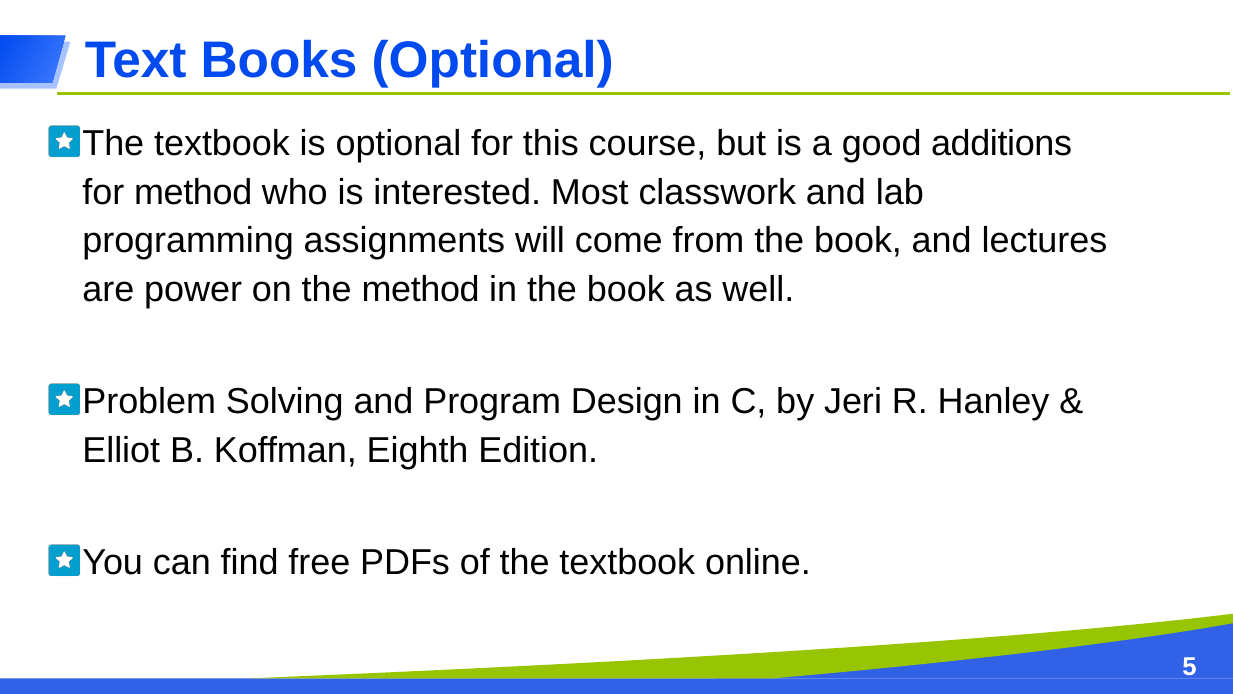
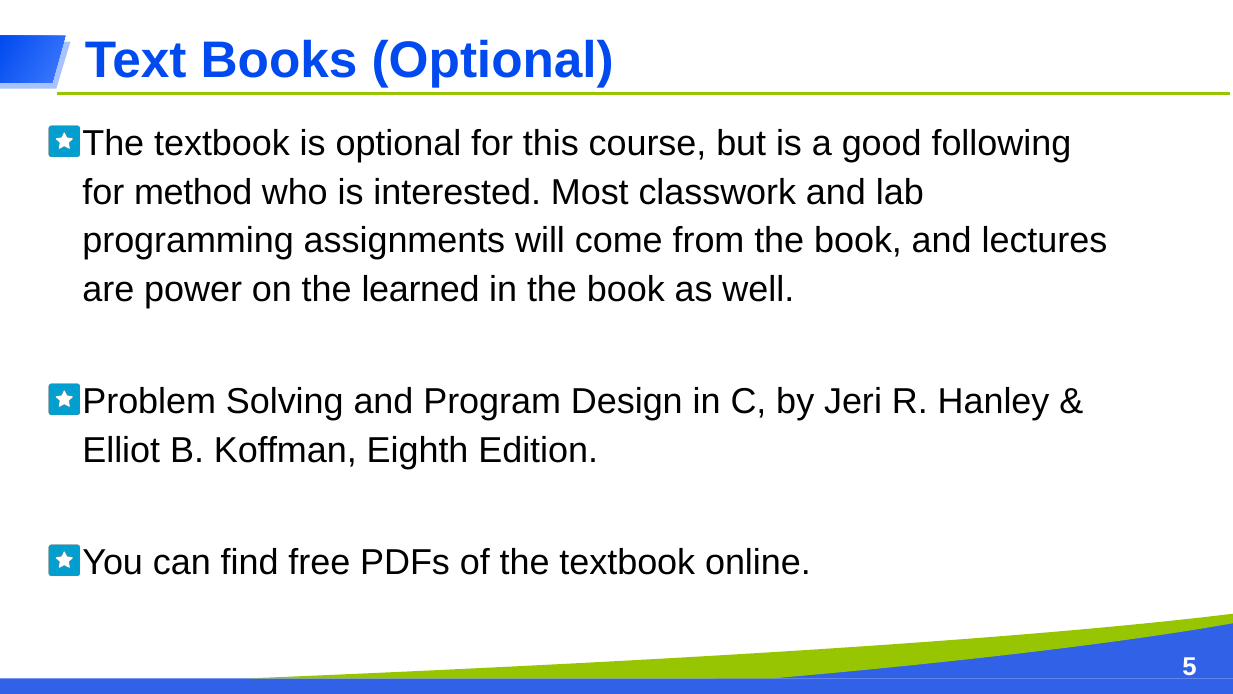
additions: additions -> following (1001, 143)
the method: method -> learned (421, 290)
